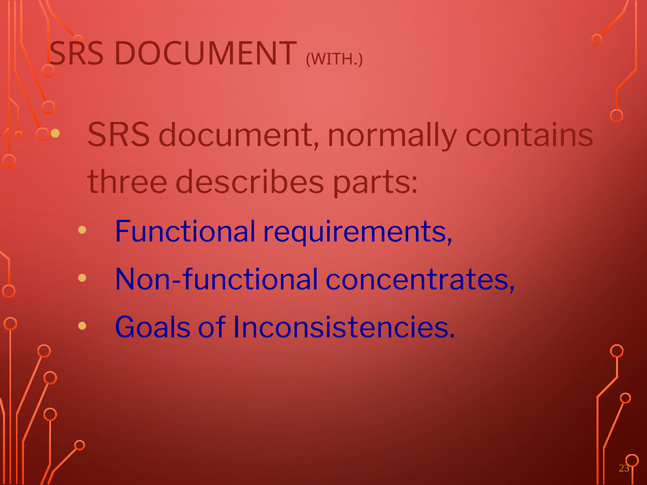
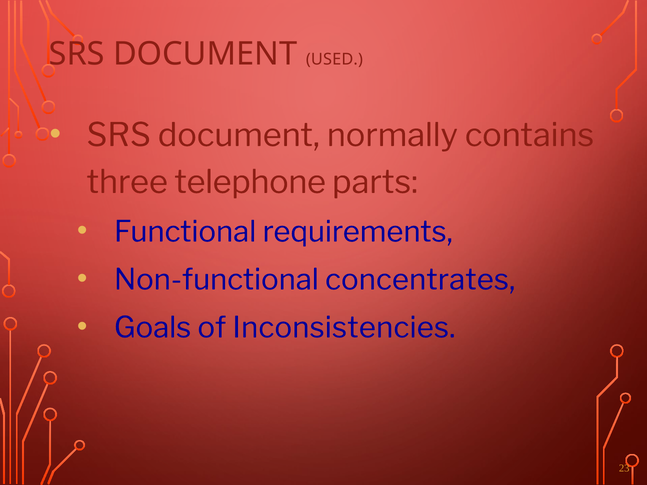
WITH: WITH -> USED (334, 60)
describes: describes -> telephone (250, 182)
